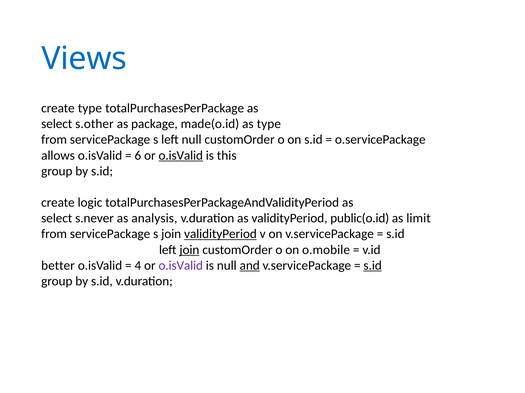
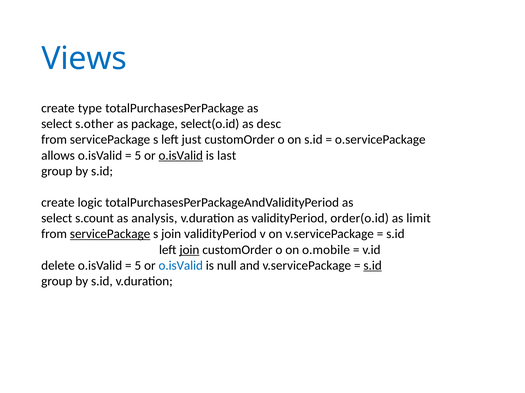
made(o.id: made(o.id -> select(o.id (210, 124)
as type: type -> desc (269, 124)
left null: null -> just (192, 140)
6: 6 -> 5 (138, 156)
this: this -> last (227, 156)
s.never: s.never -> s.count (95, 219)
public(o.id: public(o.id -> order(o.id (360, 219)
servicePackage underline: none -> present (110, 234)
validityPeriod underline: present -> none (220, 234)
better: better -> delete (58, 266)
4: 4 -> 5 (138, 266)
o.isValid colour: purple -> blue (181, 266)
and underline: present -> none (250, 266)
